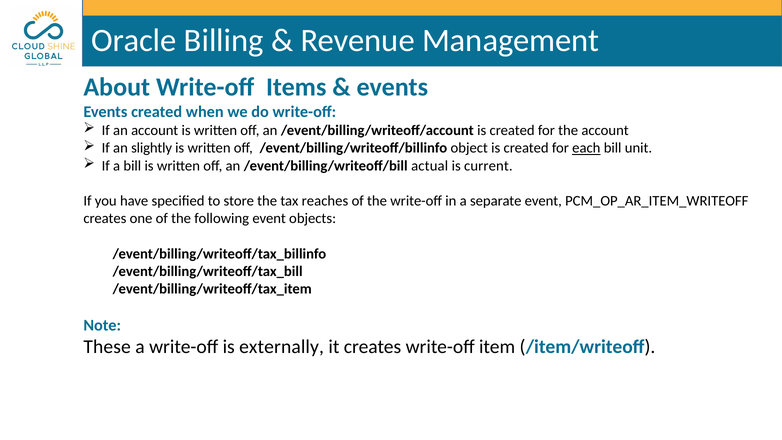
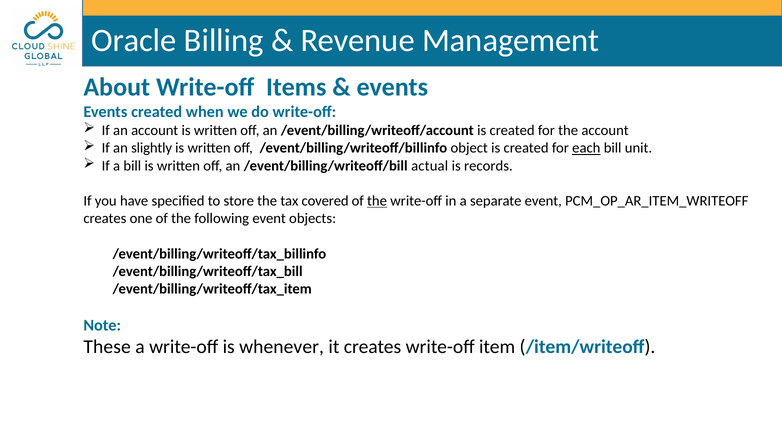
current: current -> records (488, 166)
reaches: reaches -> covered (325, 201)
the underline: none -> present (377, 201)
externally: externally -> whenever (282, 347)
